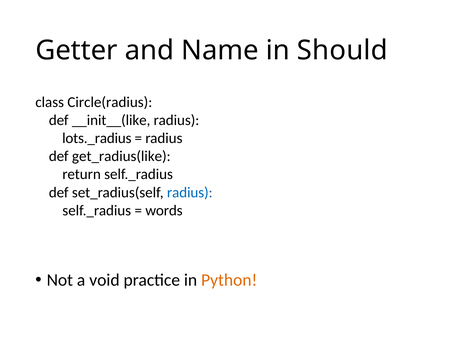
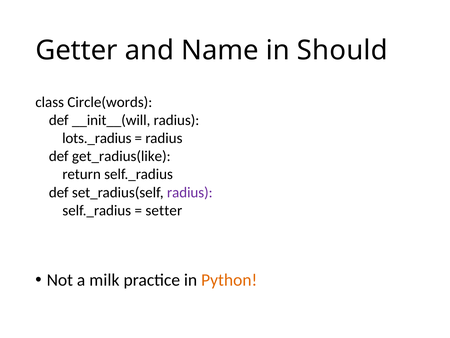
Circle(radius: Circle(radius -> Circle(words (110, 102)
__init__(like: __init__(like -> __init__(will (111, 120)
radius colour: blue -> purple (190, 192)
words: words -> setter (164, 210)
void: void -> milk (104, 280)
